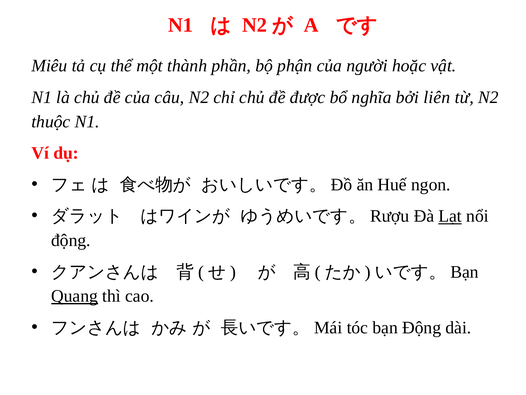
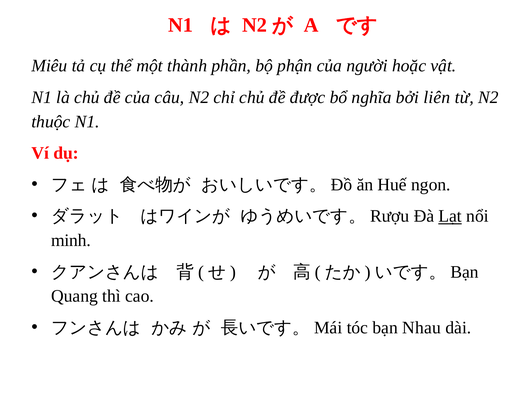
động: động -> minh (71, 240)
Quang underline: present -> none (75, 296)
bạn Động: Động -> Nhau (422, 327)
